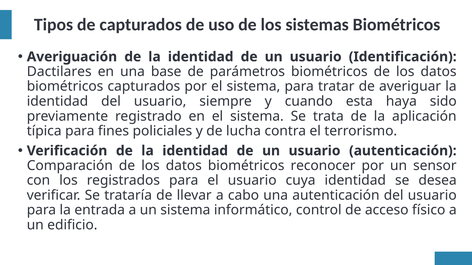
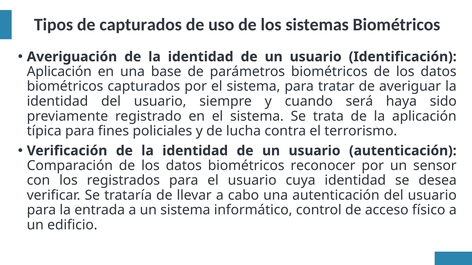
Dactilares: Dactilares -> Aplicación (59, 72)
esta: esta -> será (359, 101)
